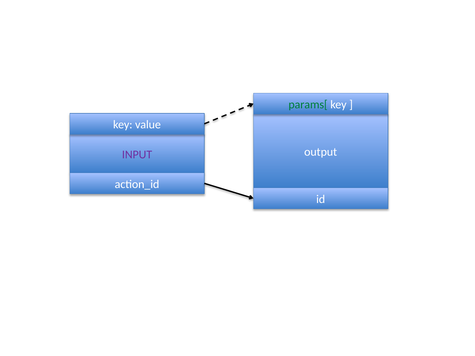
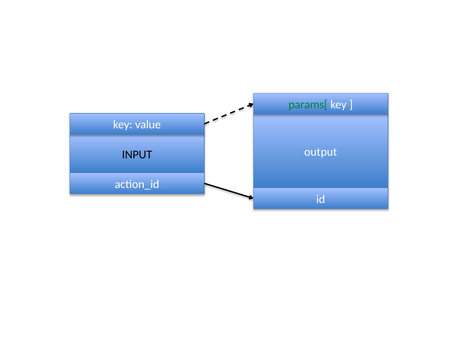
INPUT colour: purple -> black (137, 155)
